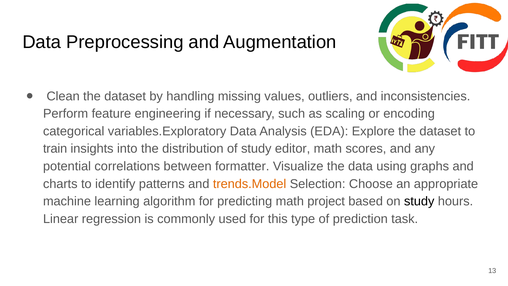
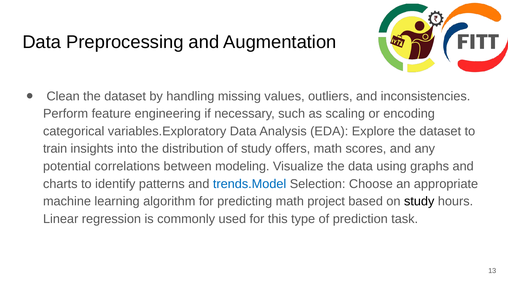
editor: editor -> offers (293, 149)
formatter: formatter -> modeling (242, 166)
trends.Model colour: orange -> blue (250, 184)
